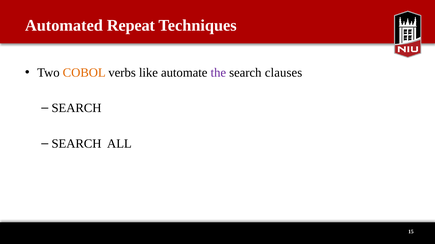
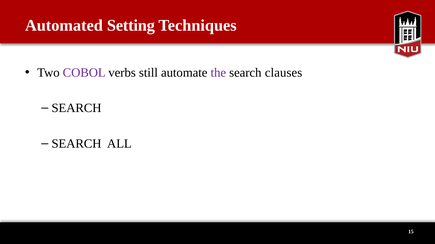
Repeat: Repeat -> Setting (131, 26)
COBOL colour: orange -> purple (84, 73)
like: like -> still (148, 73)
